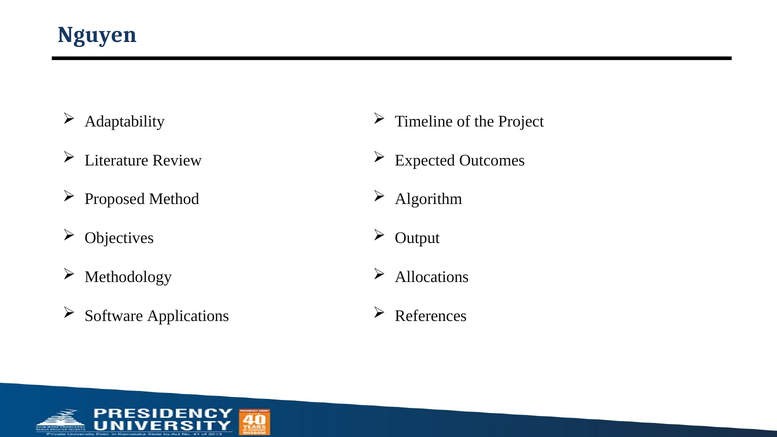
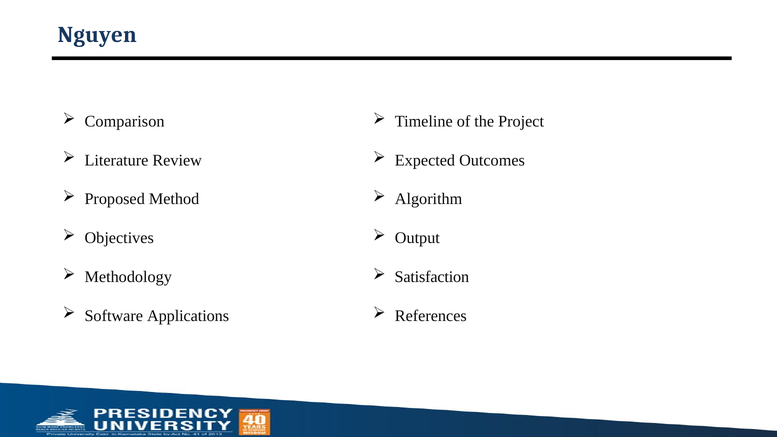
Adaptability: Adaptability -> Comparison (125, 121)
Allocations: Allocations -> Satisfaction (432, 277)
